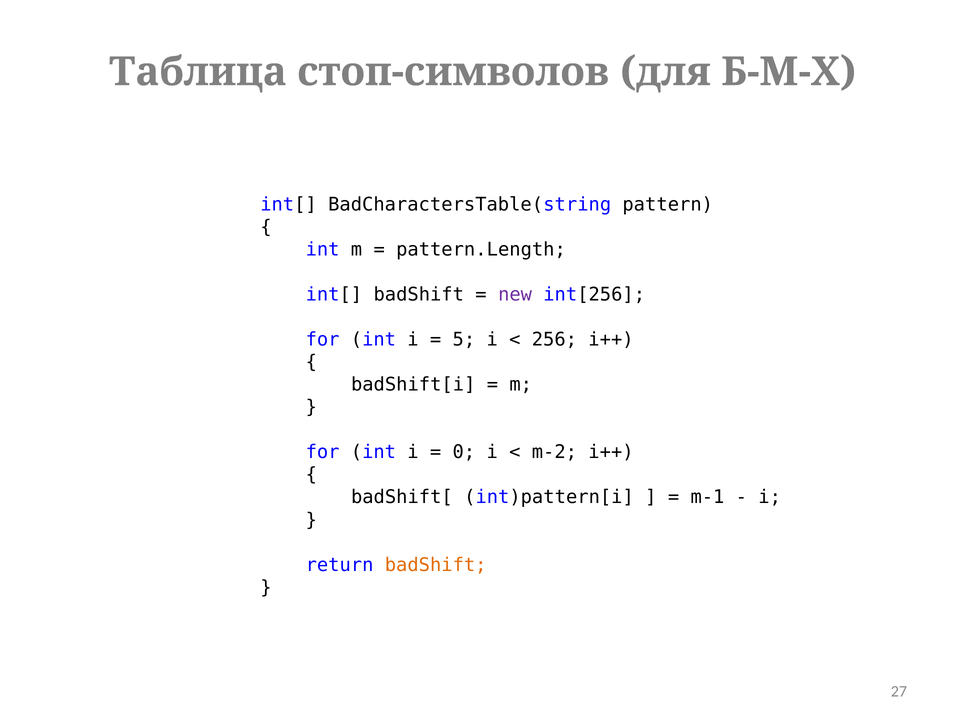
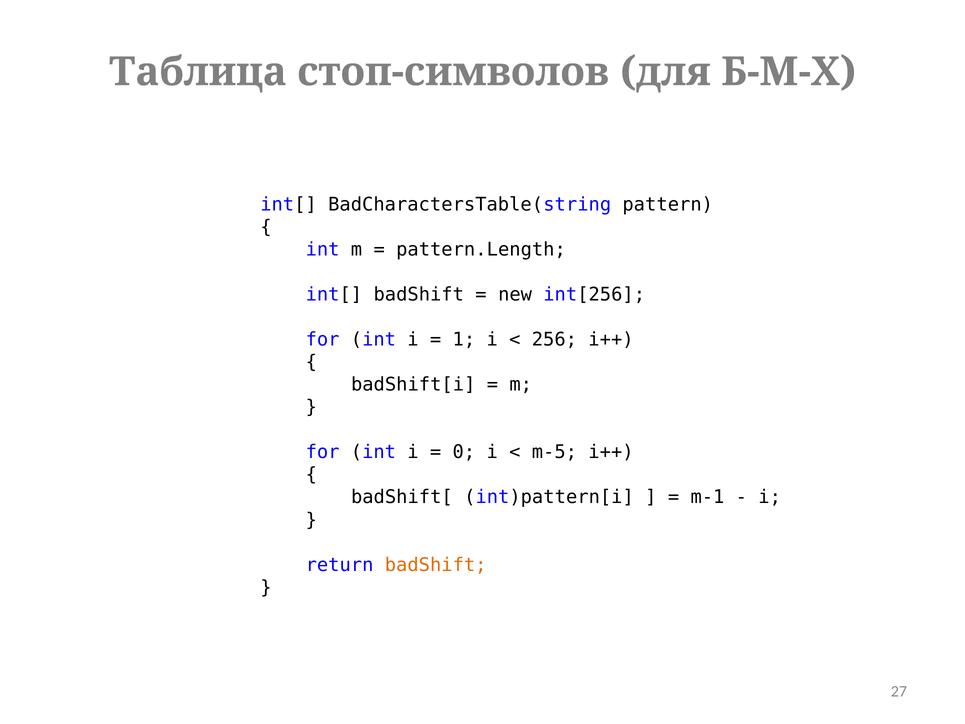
new colour: purple -> black (515, 294)
5: 5 -> 1 (464, 339)
m-2: m-2 -> m-5 (554, 452)
